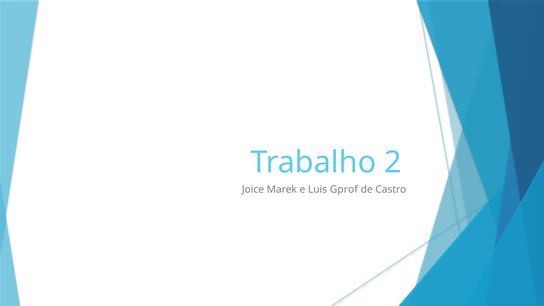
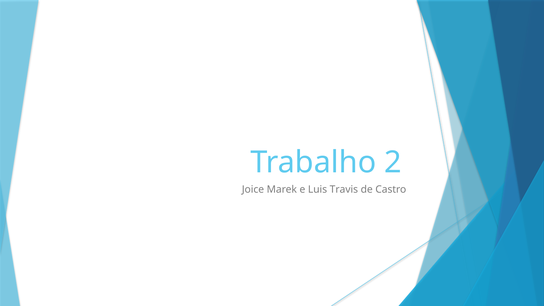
Gprof: Gprof -> Travis (344, 190)
